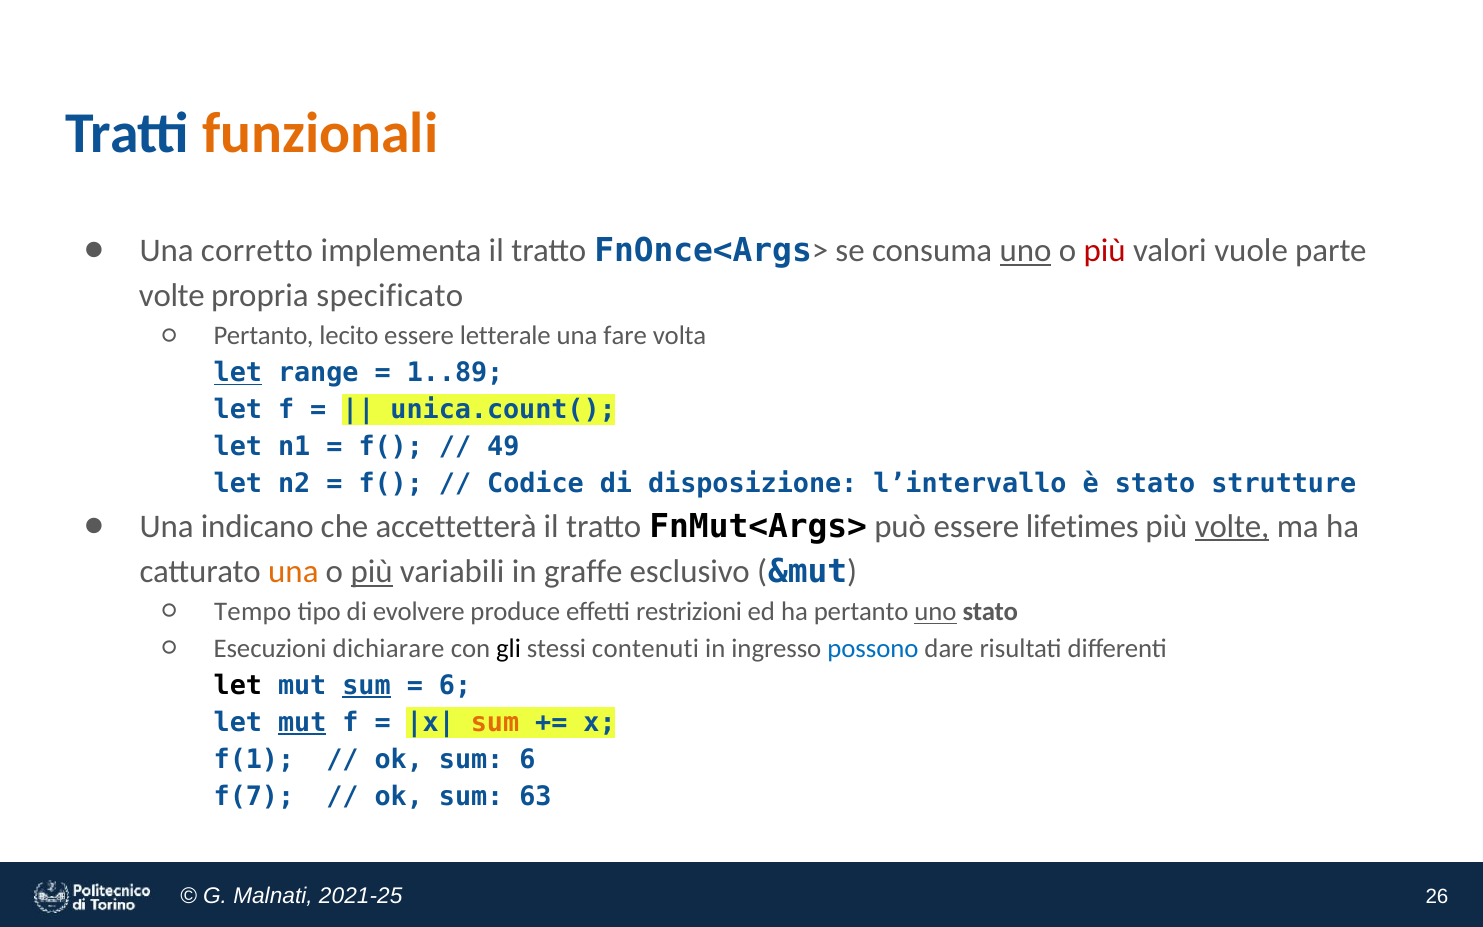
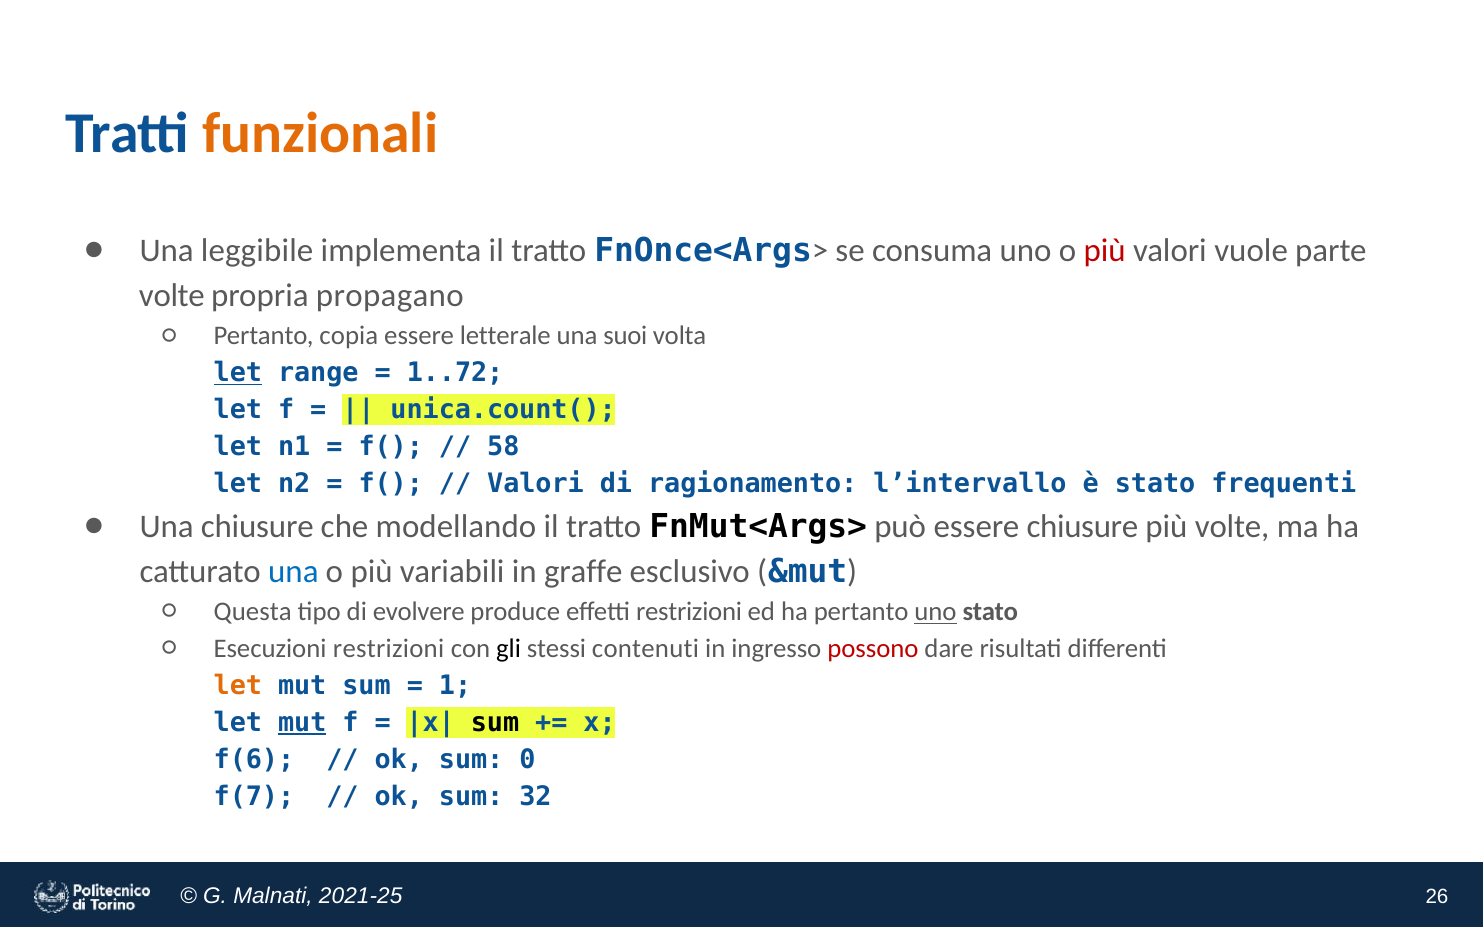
corretto: corretto -> leggibile (257, 250)
uno underline: present -> none (1026, 250)
specificato: specificato -> propagano (390, 296)
lecito: lecito -> copia (349, 336)
fare: fare -> suoi (625, 336)
1..89: 1..89 -> 1..72 (455, 373)
49: 49 -> 58 (503, 447)
Codice: Codice -> Valori (536, 484)
disposizione: disposizione -> ragionamento (753, 484)
strutture: strutture -> frequenti (1284, 484)
Una indicano: indicano -> chiusure (257, 526)
accettetterà: accettetterà -> modellando (456, 526)
essere lifetimes: lifetimes -> chiusure (1082, 526)
volte underline: present -> none (1232, 526)
una colour: orange -> blue (293, 572)
più underline: present -> none (372, 572)
Tempo: Tempo -> Questa (253, 612)
Esecuzioni dichiarare: dichiarare -> restrizioni (389, 649)
possono colour: blue -> red (873, 649)
let colour: black -> orange (238, 686)
sum underline: present -> none (367, 686)
6: 6 -> 1 (455, 686)
sum colour: orange -> black (495, 723)
f(1: f(1 -> f(6 (254, 760)
sum 6: 6 -> 0 (527, 760)
63: 63 -> 32 (535, 797)
